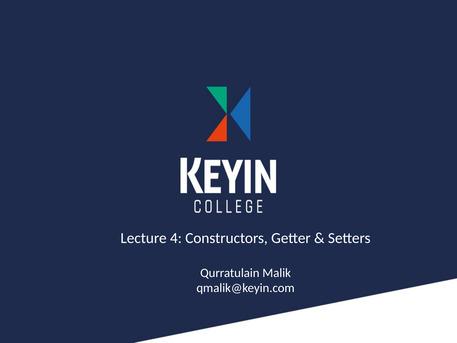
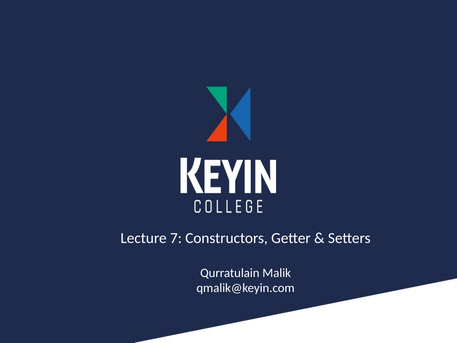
4: 4 -> 7 (176, 238)
